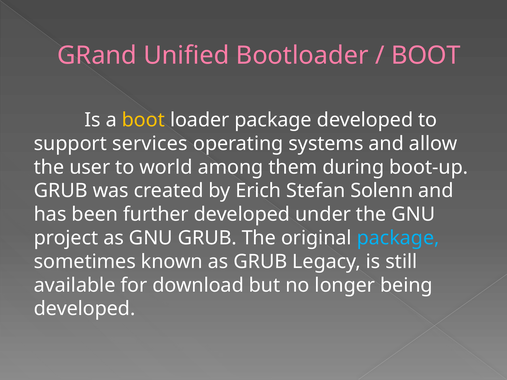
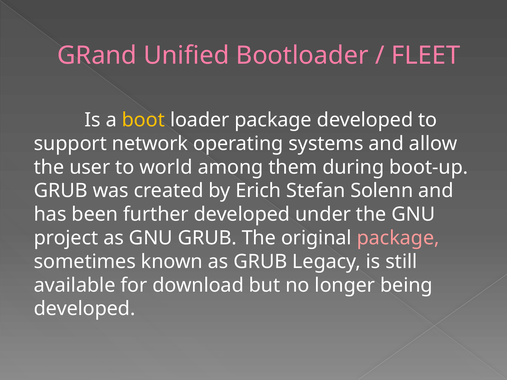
BOOT: BOOT -> FLEET (426, 55)
services: services -> network (150, 144)
package colour: light blue -> pink (398, 238)
